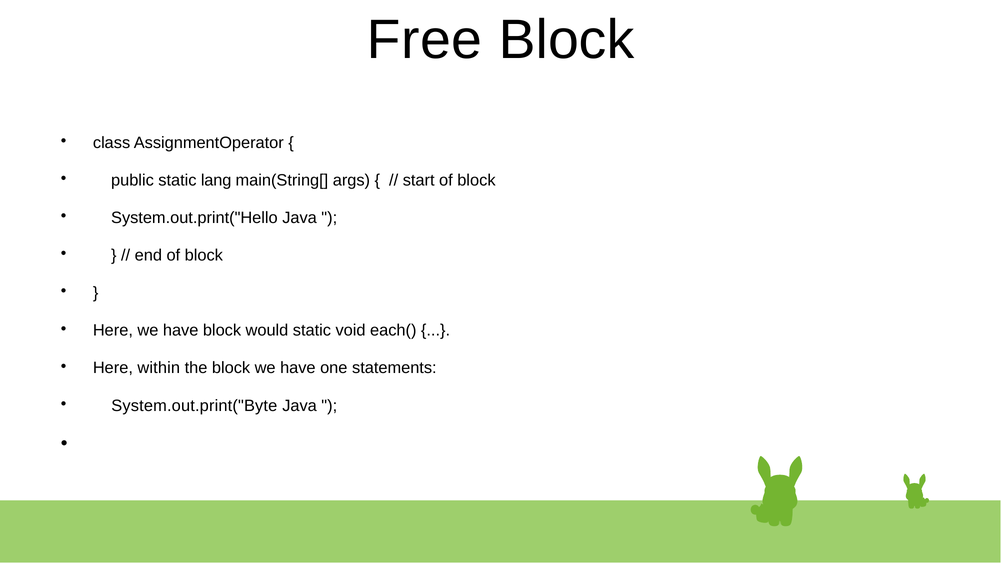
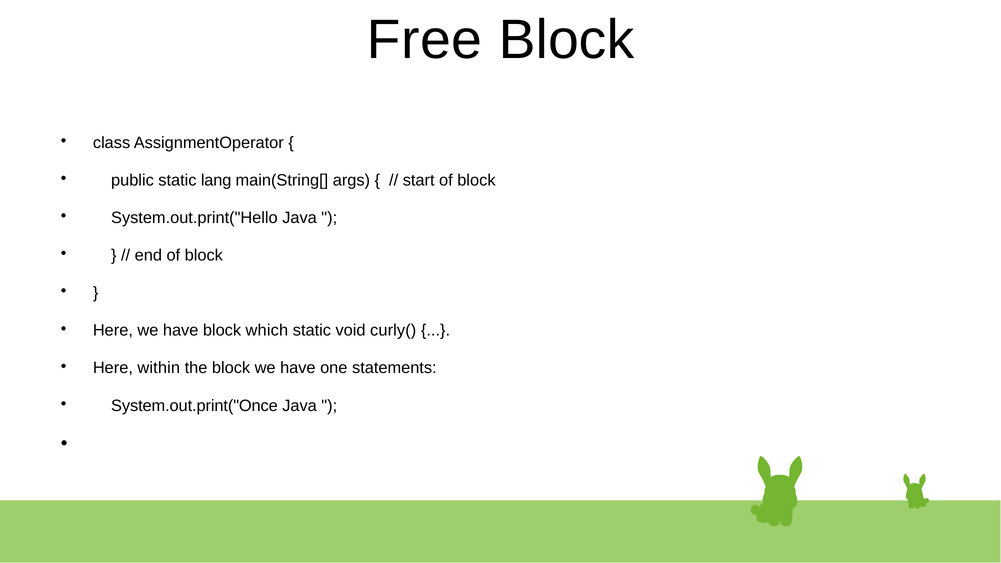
would: would -> which (267, 331)
each(: each( -> curly( (393, 331)
System.out.print("Byte: System.out.print("Byte -> System.out.print("Once (194, 406)
